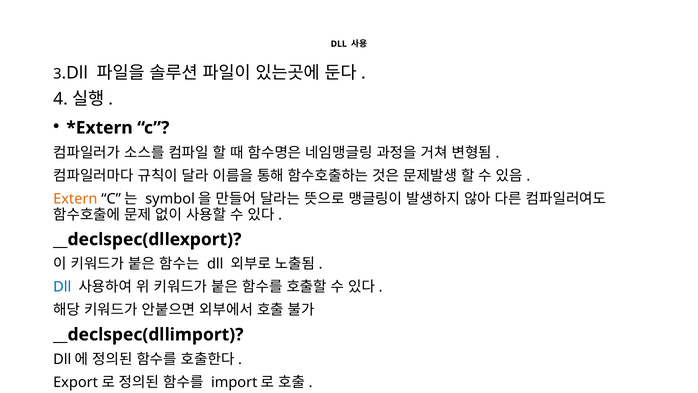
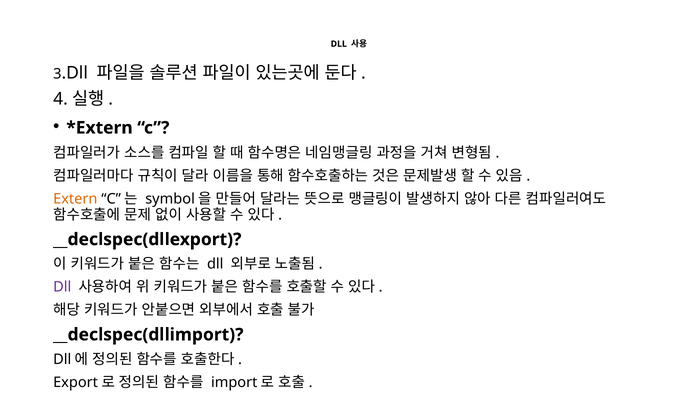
Dll colour: blue -> purple (62, 287)
